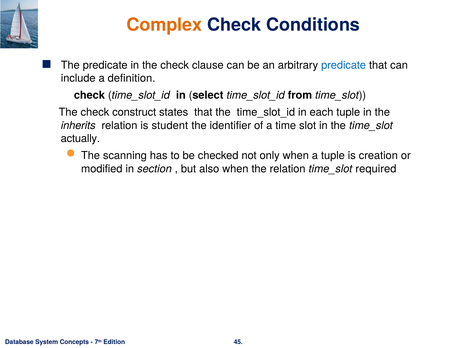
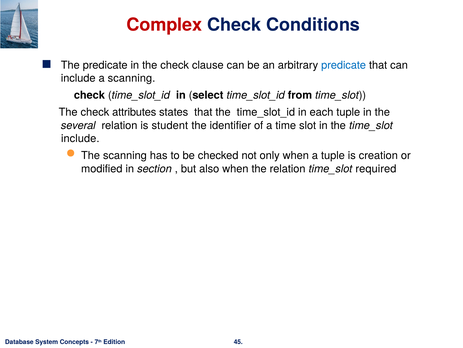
Complex colour: orange -> red (164, 25)
a definition: definition -> scanning (132, 78)
construct: construct -> attributes (134, 112)
inherits: inherits -> several (78, 125)
actually: actually -> include (80, 138)
